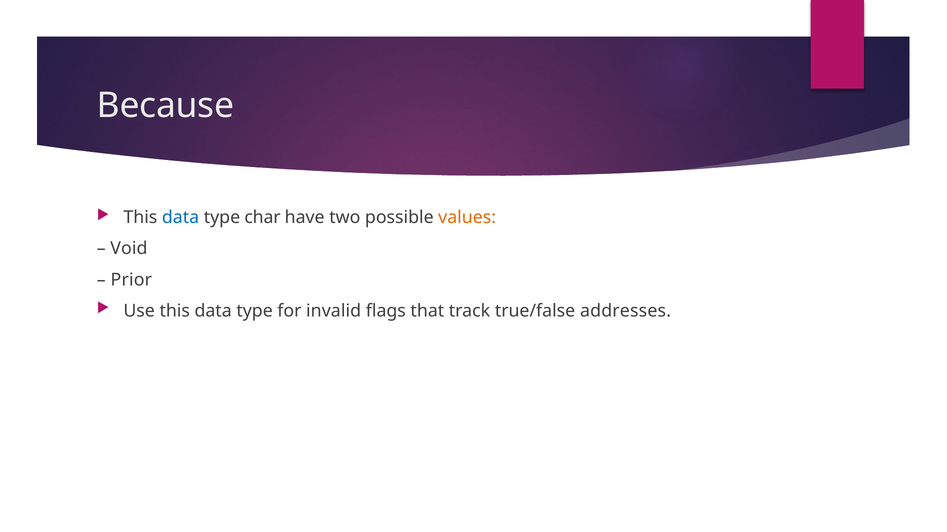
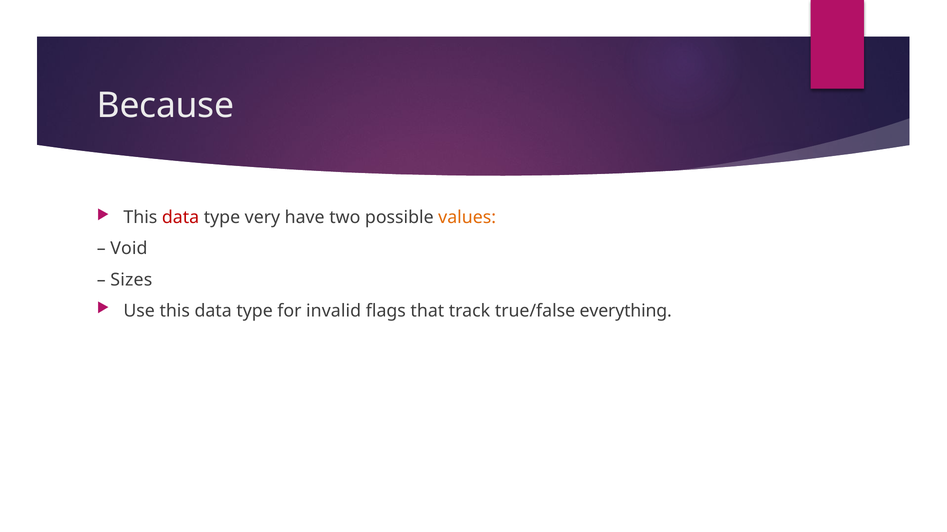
data colour: blue -> red (181, 218)
char: char -> very (262, 218)
Prior: Prior -> Sizes (131, 280)
addresses: addresses -> everything (626, 311)
